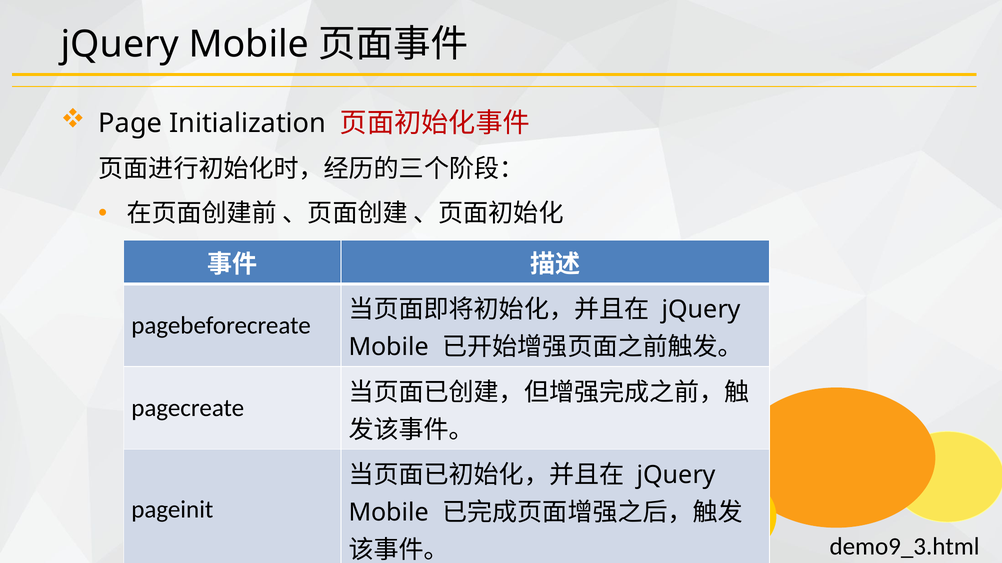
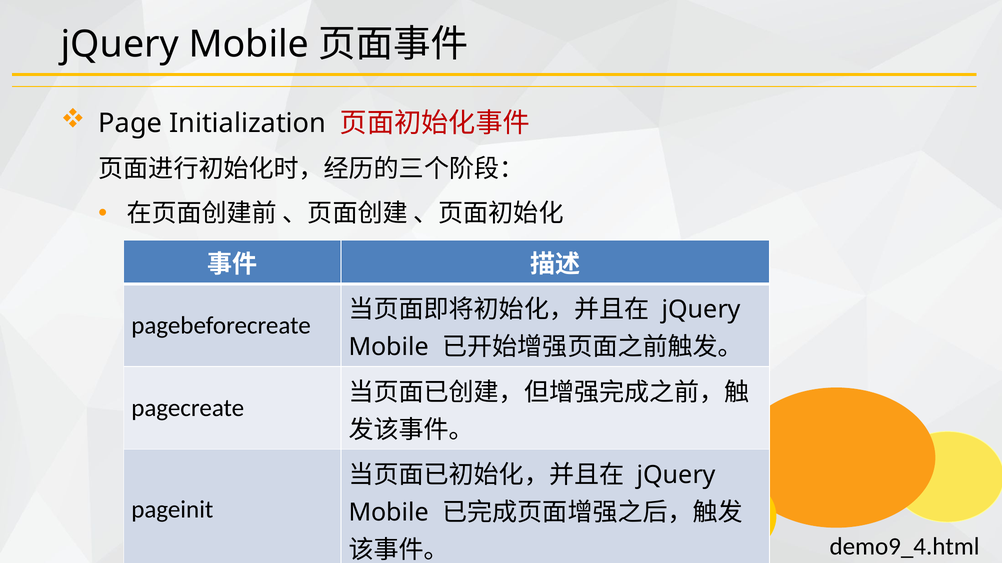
demo9_3.html: demo9_3.html -> demo9_4.html (905, 547)
